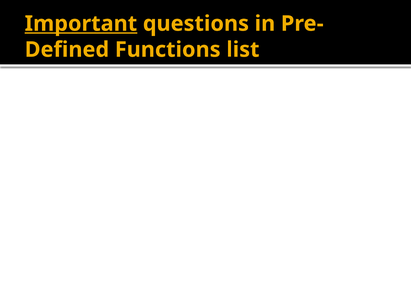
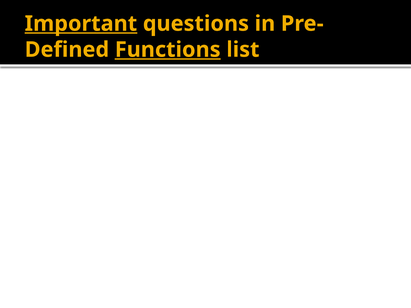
Functions underline: none -> present (168, 50)
